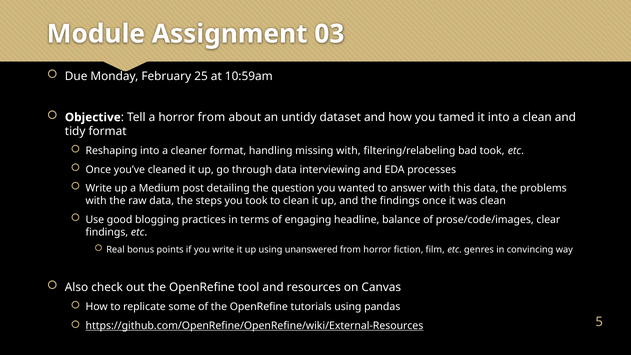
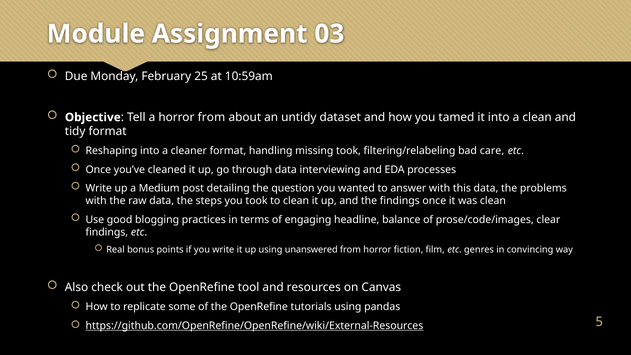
missing with: with -> took (348, 151)
bad took: took -> care (492, 151)
